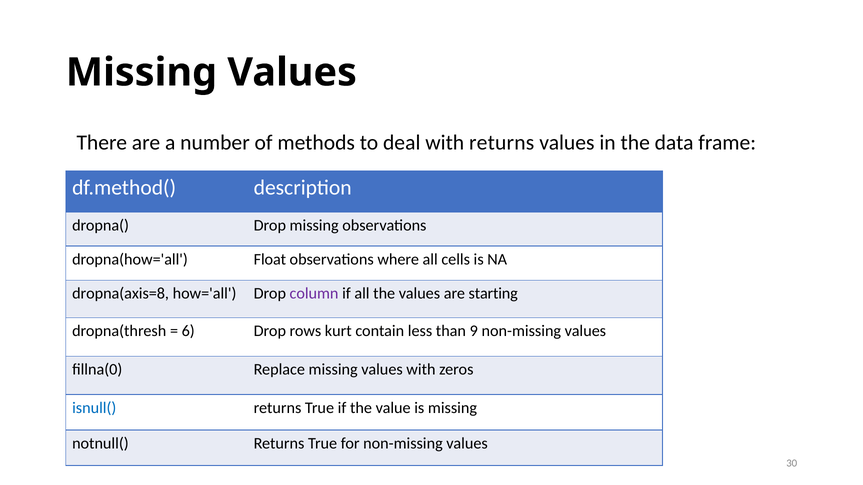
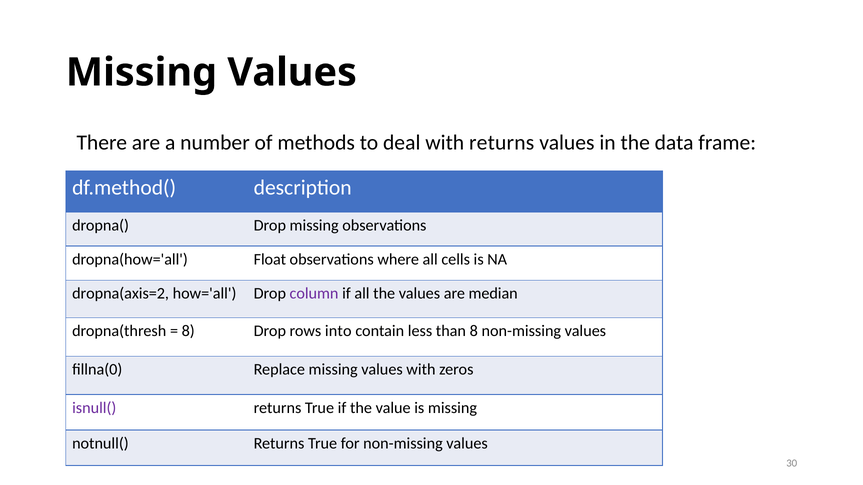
dropna(axis=8: dropna(axis=8 -> dropna(axis=2 (121, 294)
starting: starting -> median (493, 294)
6: 6 -> 8 (188, 331)
kurt: kurt -> into (338, 331)
than 9: 9 -> 8 (474, 331)
isnull( colour: blue -> purple (94, 408)
